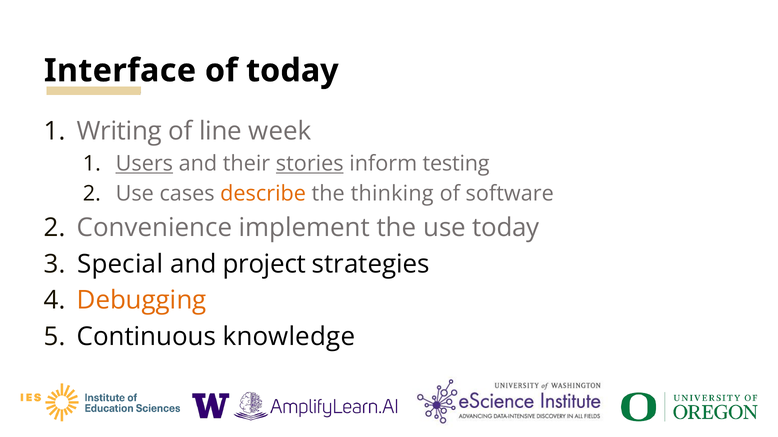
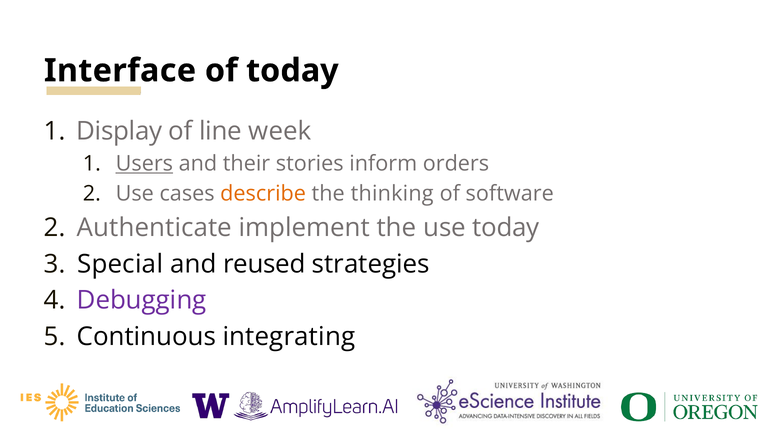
Writing: Writing -> Display (119, 131)
stories underline: present -> none (310, 164)
testing: testing -> orders (456, 164)
Convenience: Convenience -> Authenticate (154, 228)
project: project -> reused (264, 264)
Debugging colour: orange -> purple (142, 301)
knowledge: knowledge -> integrating (289, 337)
